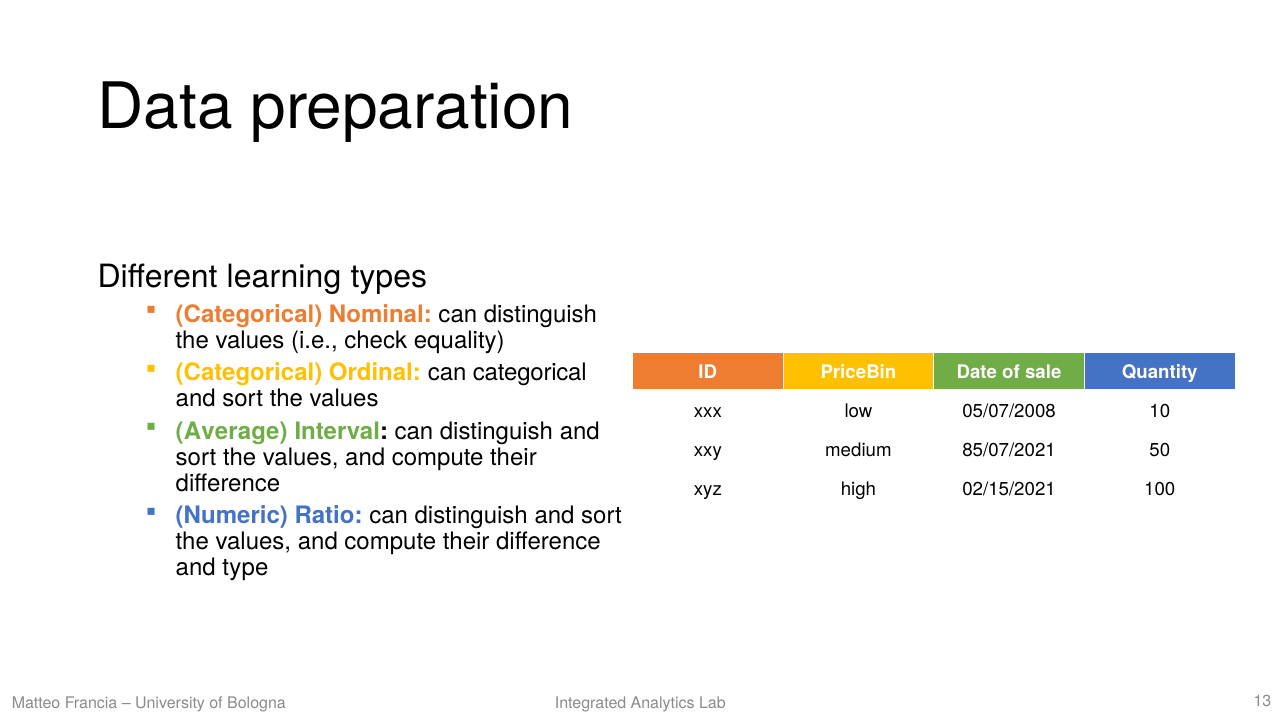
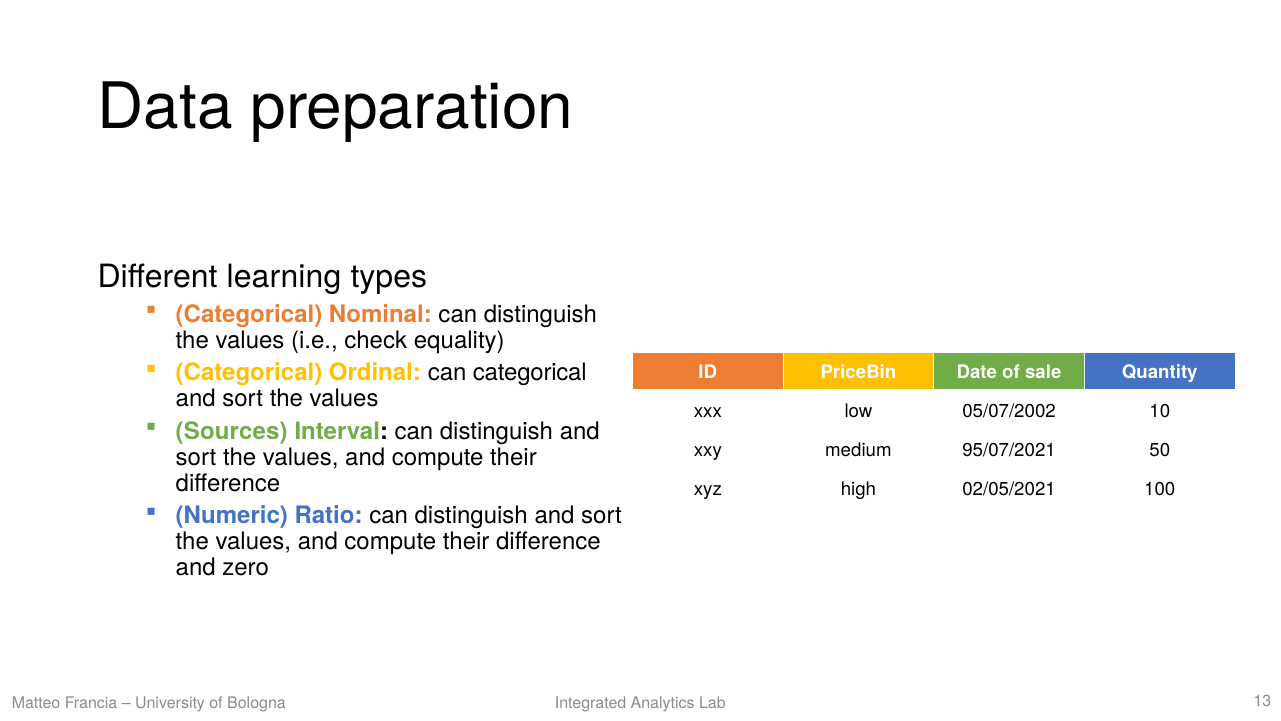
05/07/2008: 05/07/2008 -> 05/07/2002 (1009, 411)
Average: Average -> Sources (232, 431)
85/07/2021: 85/07/2021 -> 95/07/2021 (1009, 450)
02/15/2021: 02/15/2021 -> 02/05/2021 (1009, 489)
type: type -> zero (246, 568)
